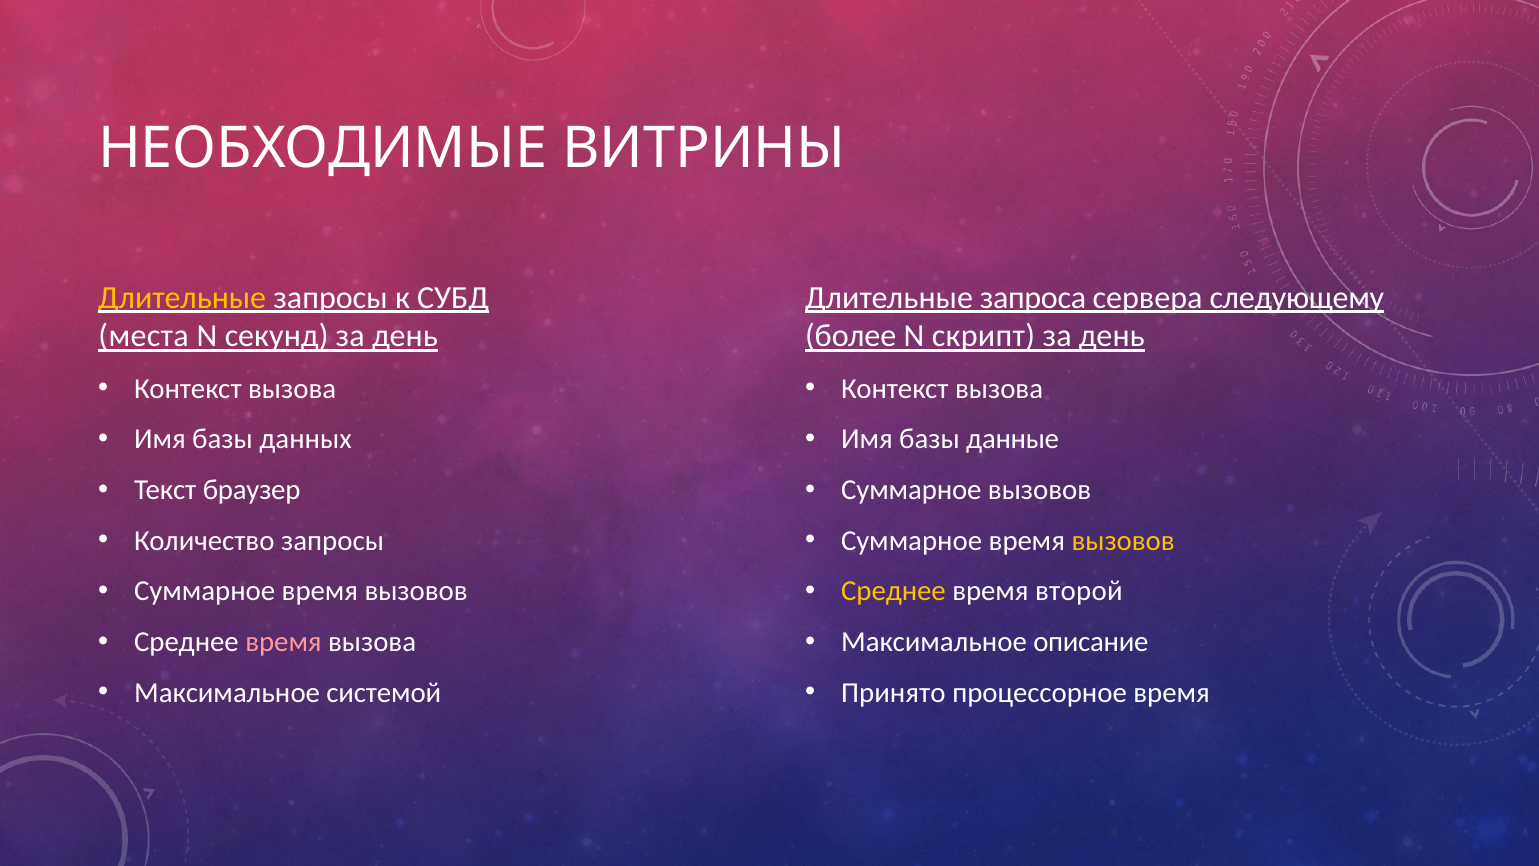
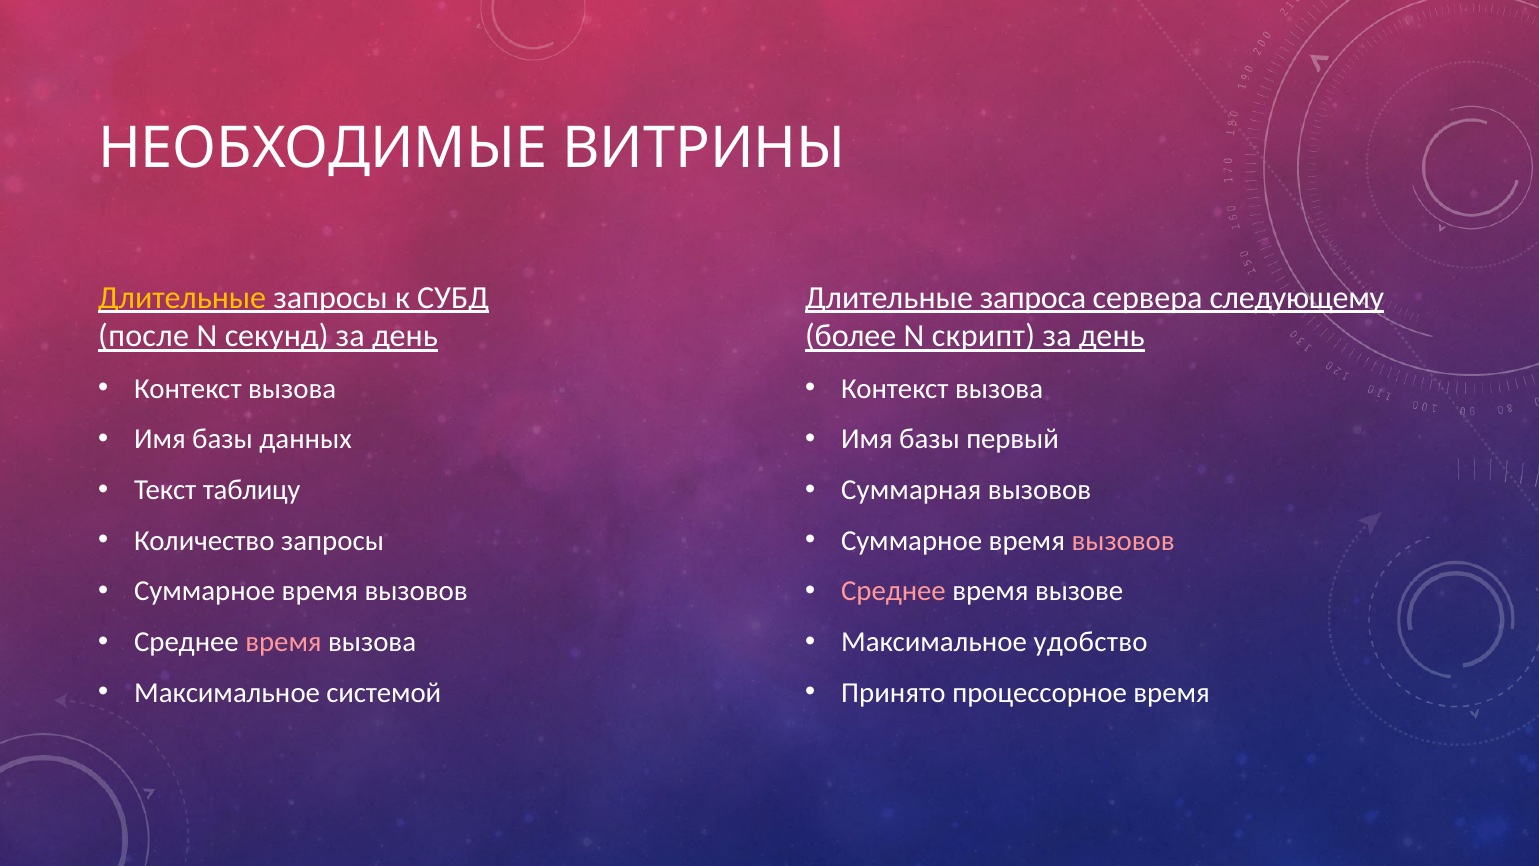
места: места -> после (144, 336)
данные: данные -> первый (1013, 439)
браузер: браузер -> таблицу (252, 490)
Суммарное: Суммарное -> Суммарная (911, 490)
вызовов colour: yellow -> pink (1123, 541)
Среднее colour: yellow -> pink (893, 591)
второй: второй -> вызове (1079, 591)
описание: описание -> удобство (1091, 642)
